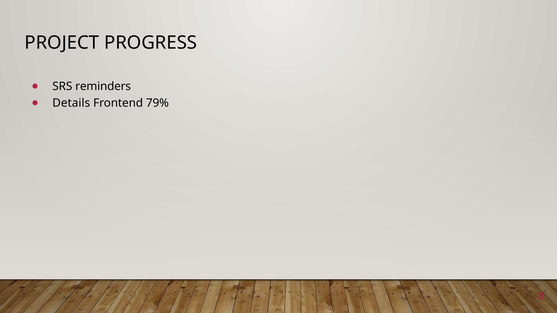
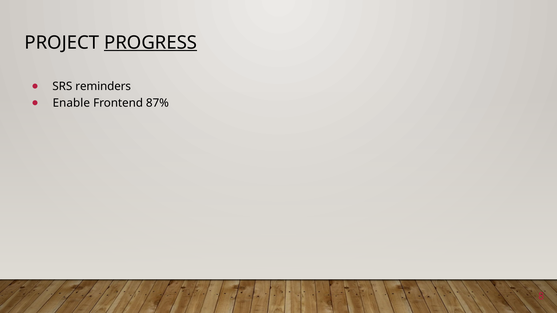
PROGRESS underline: none -> present (151, 43)
Details: Details -> Enable (71, 103)
79%: 79% -> 87% (157, 103)
